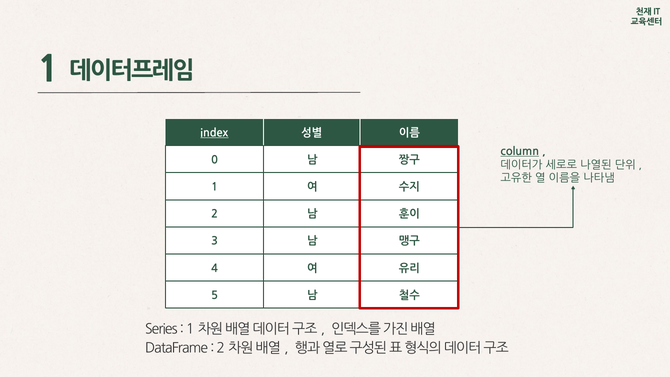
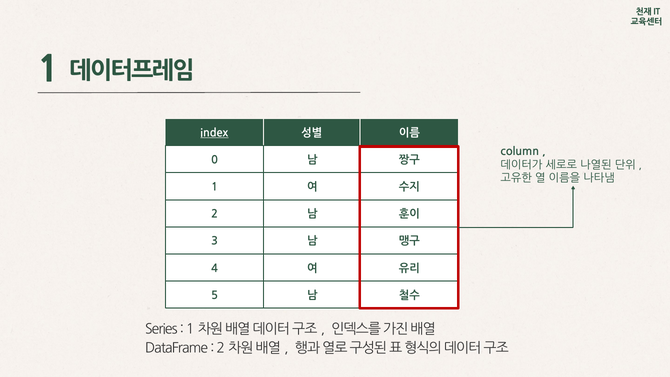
column underline: present -> none (520, 151)
